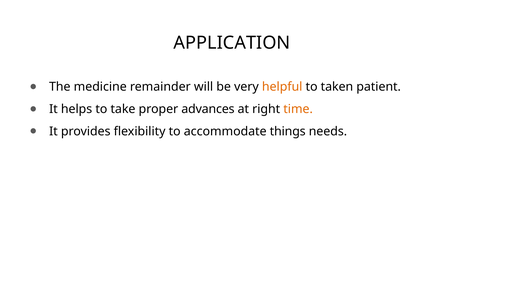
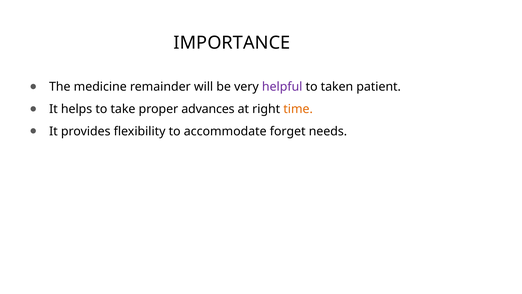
APPLICATION: APPLICATION -> IMPORTANCE (232, 43)
helpful colour: orange -> purple (282, 87)
things: things -> forget (288, 131)
